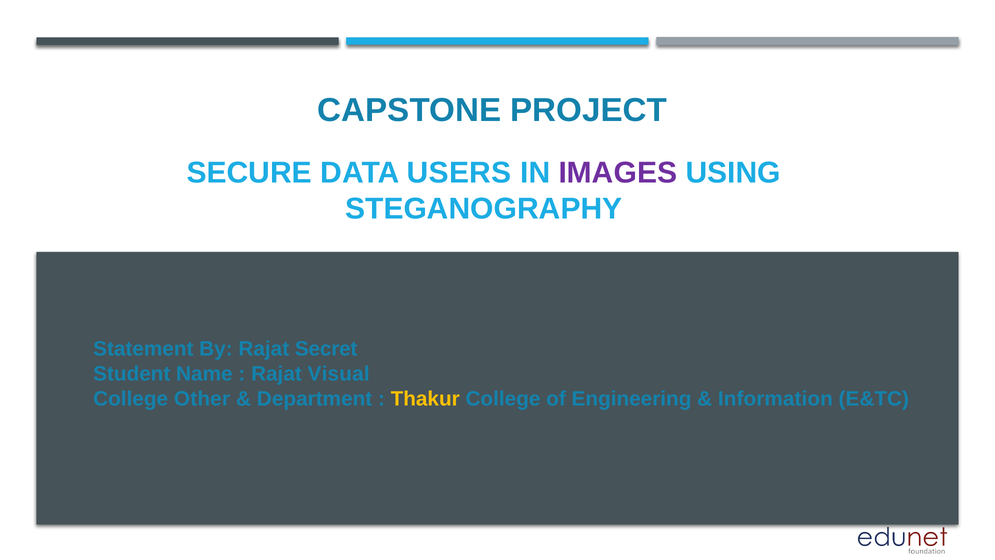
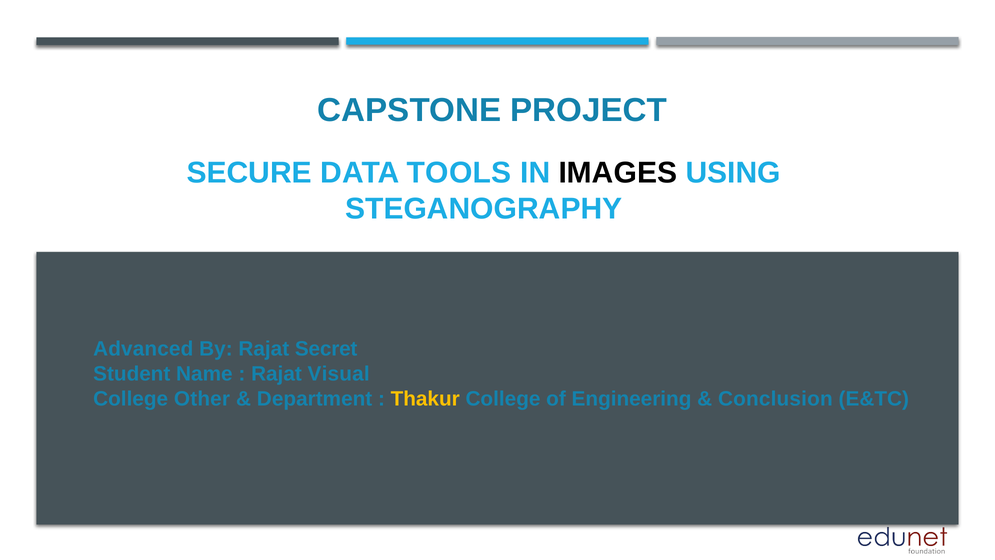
USERS: USERS -> TOOLS (459, 173)
IMAGES colour: purple -> black (618, 173)
Statement: Statement -> Advanced (143, 349)
Information: Information -> Conclusion (775, 399)
